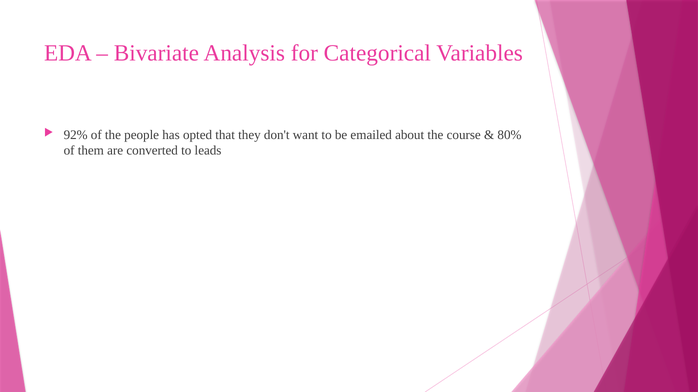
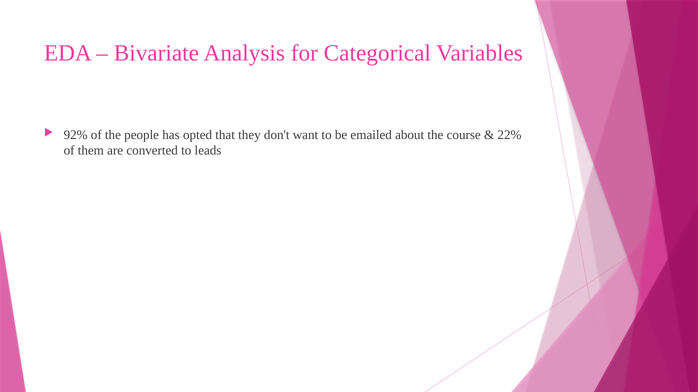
80%: 80% -> 22% (509, 135)
